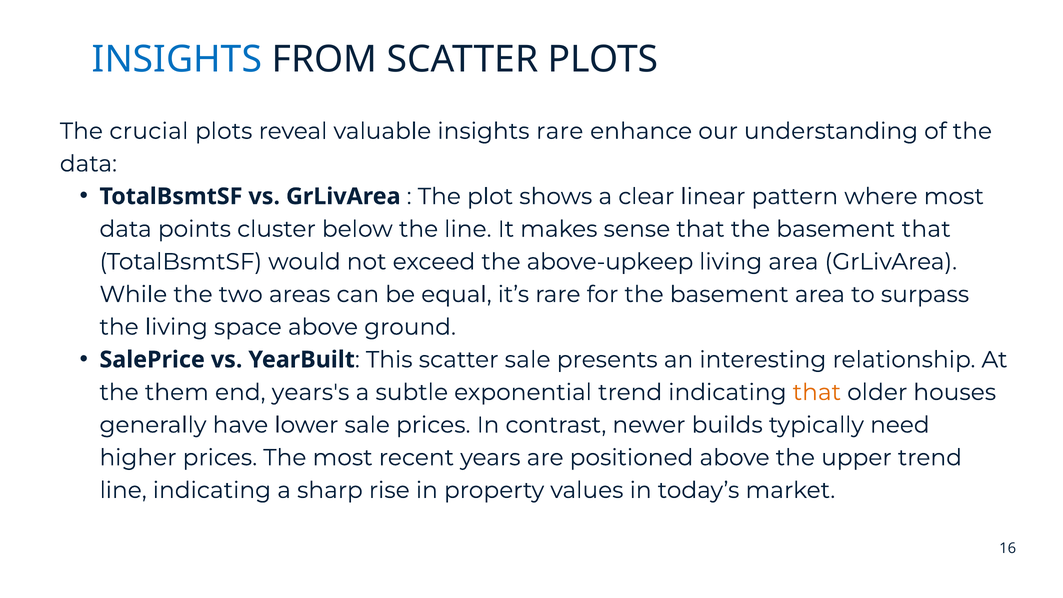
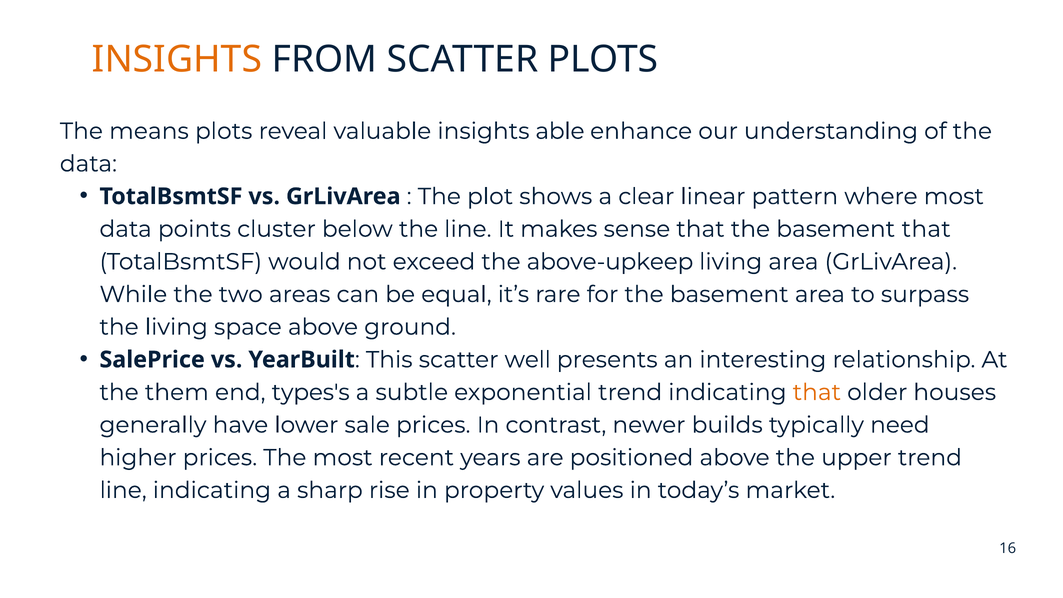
INSIGHTS colour: blue -> orange (177, 59)
crucial: crucial -> means (149, 131)
insights rare: rare -> able (560, 131)
scatter sale: sale -> well (528, 360)
years's: years's -> types's (311, 392)
